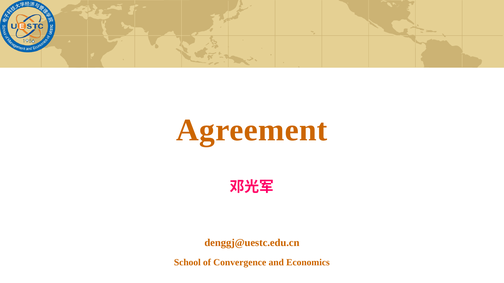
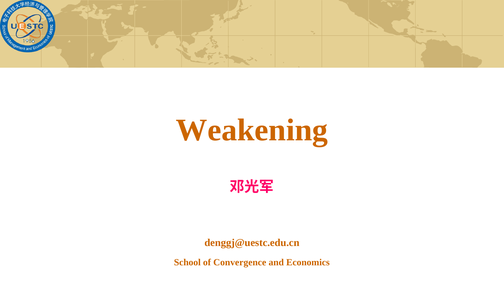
Agreement: Agreement -> Weakening (252, 130)
